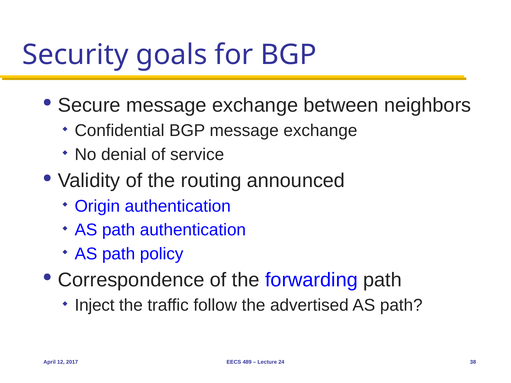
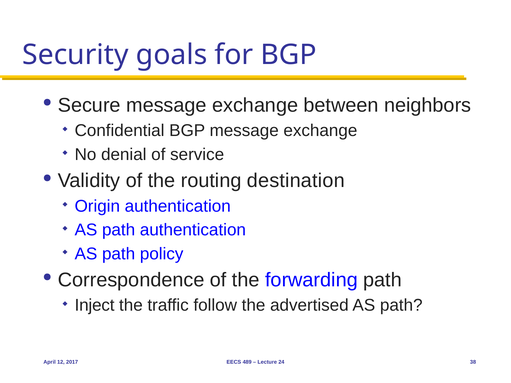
announced: announced -> destination (296, 181)
